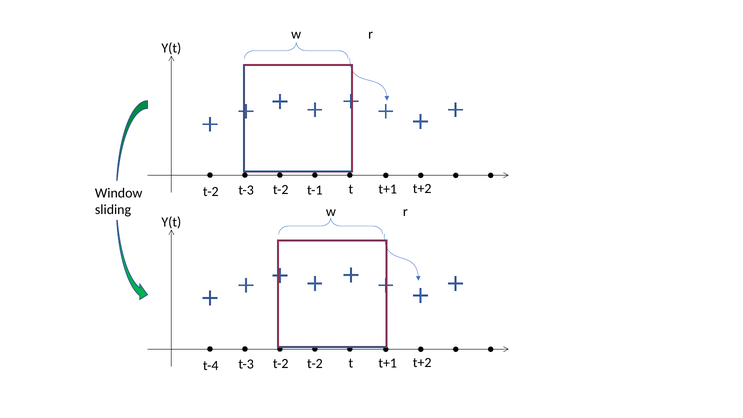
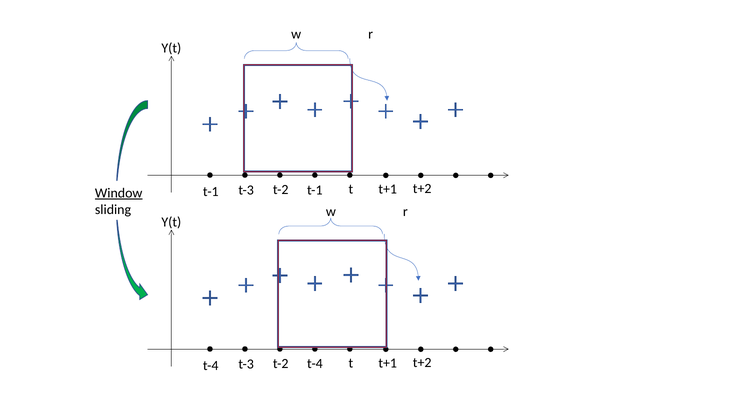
t-2: t-2 -> t-1 (211, 192)
Window underline: none -> present (119, 193)
t-2: t-2 -> t-4 (315, 364)
